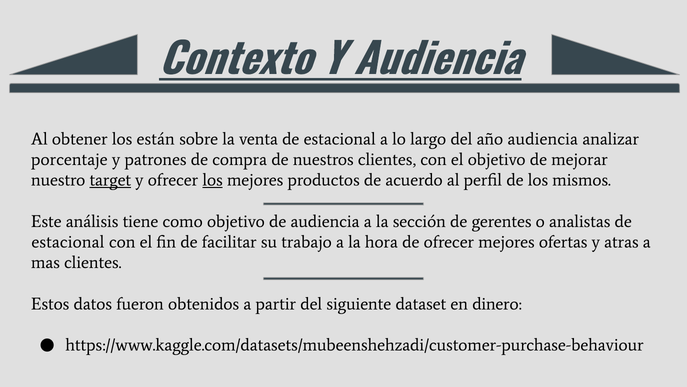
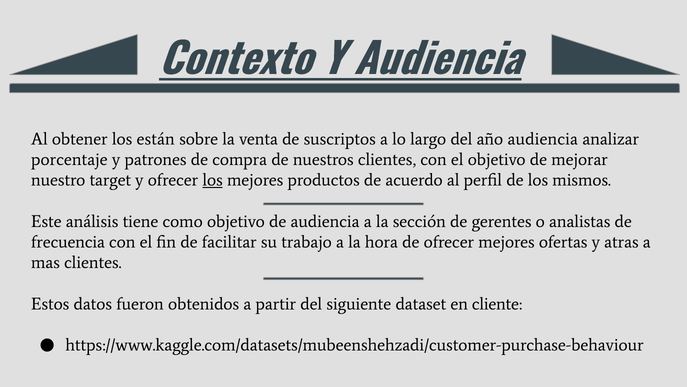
venta de estacional: estacional -> suscriptos (340, 139)
target underline: present -> none (110, 180)
estacional: estacional -> frecuencia (68, 242)
dinero: dinero -> cliente (497, 304)
